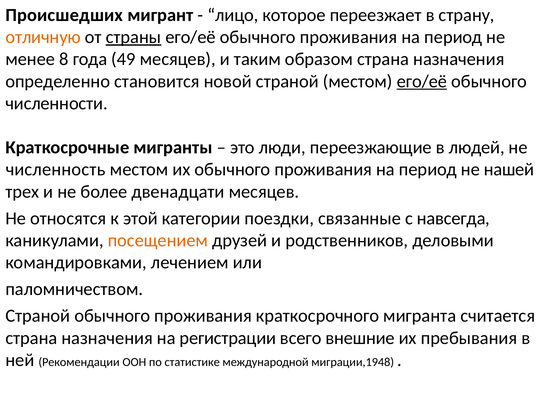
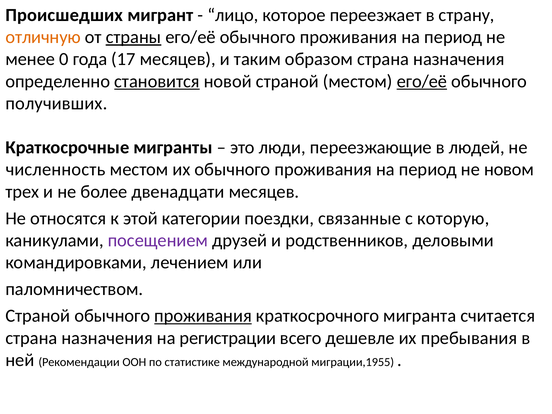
8: 8 -> 0 (64, 59)
49: 49 -> 17 (123, 59)
становится underline: none -> present (157, 81)
численности: численности -> получивших (56, 103)
нашей: нашей -> новом (509, 170)
навсегда: навсегда -> которую (453, 218)
посещением colour: orange -> purple (158, 240)
проживания underline: none -> present (203, 316)
внешние: внешние -> дешевле (360, 338)
миграции,1948: миграции,1948 -> миграции,1955 (353, 362)
